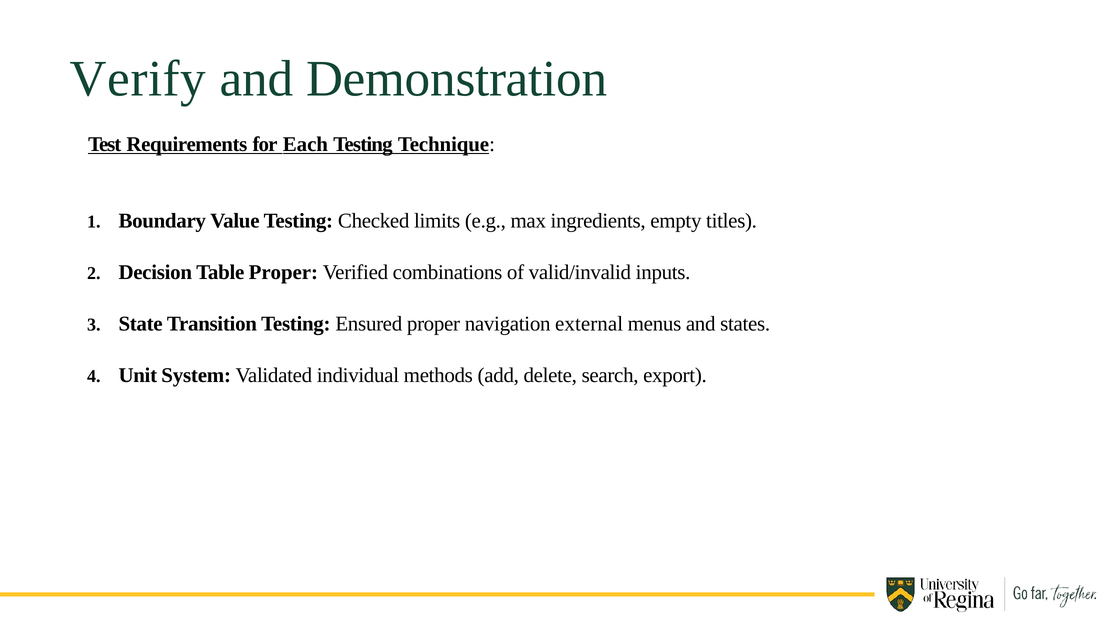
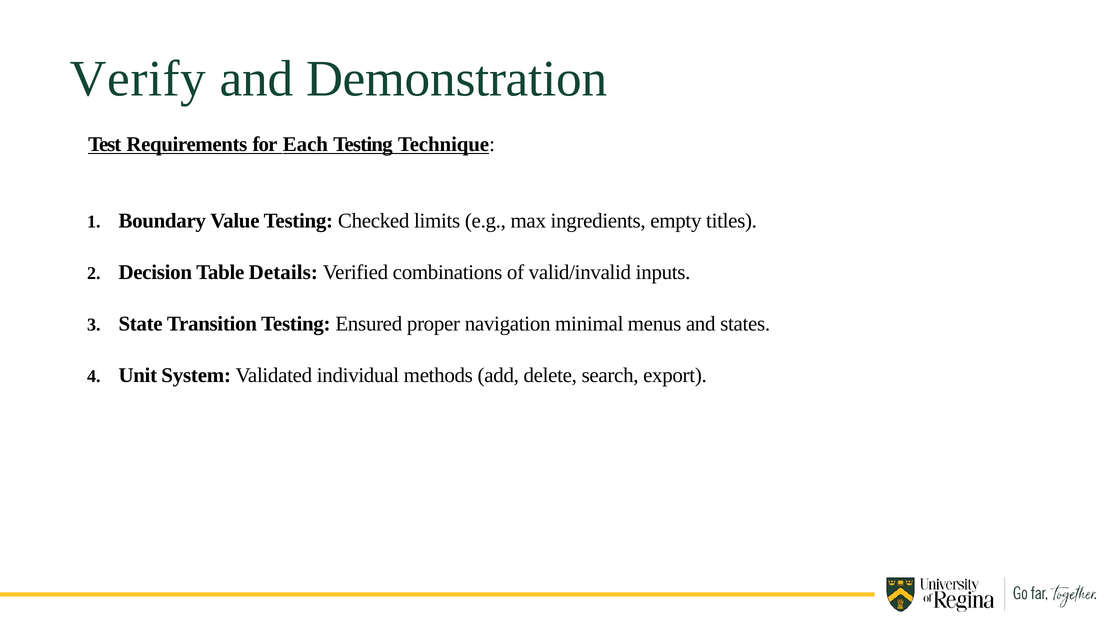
Table Proper: Proper -> Details (283, 272)
external: external -> minimal (589, 324)
